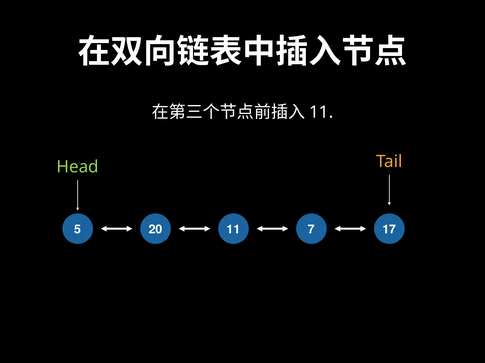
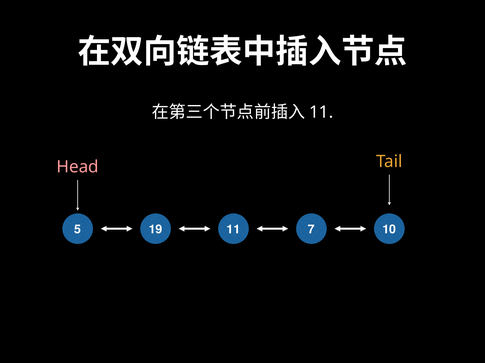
Head colour: light green -> pink (78, 167)
20: 20 -> 19 (156, 230)
17: 17 -> 10 (389, 230)
